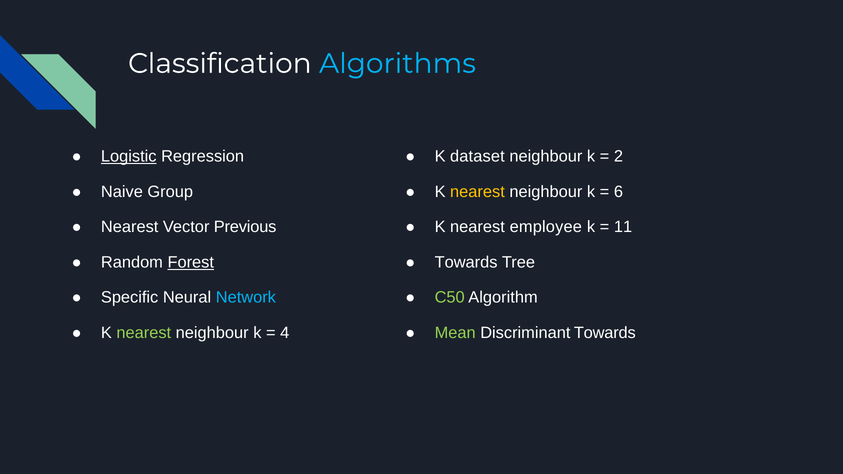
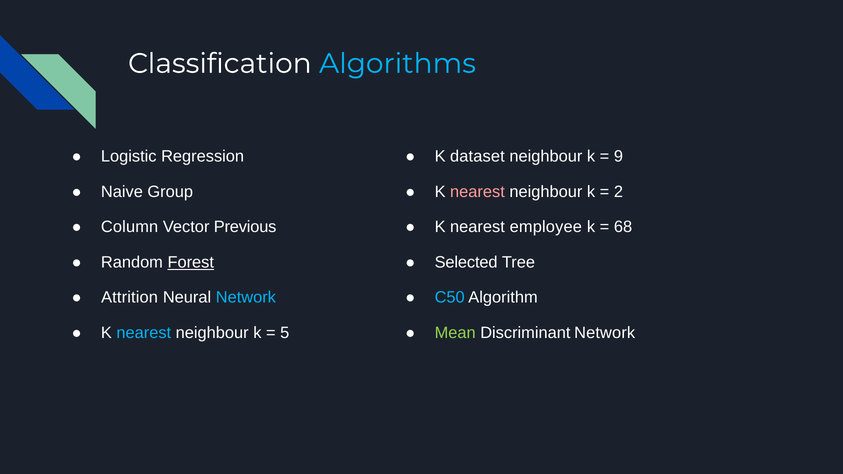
Logistic underline: present -> none (129, 157)
2: 2 -> 9 (618, 157)
nearest colour: yellow -> pink (477, 192)
6: 6 -> 2 (618, 192)
Nearest: Nearest -> Column (130, 227)
11: 11 -> 68 (623, 227)
Towards: Towards -> Selected (466, 262)
Specific: Specific -> Attrition (130, 298)
C50 colour: light green -> light blue (450, 298)
nearest colour: light green -> light blue (144, 333)
4: 4 -> 5 (285, 333)
Discriminant Towards: Towards -> Network (605, 333)
